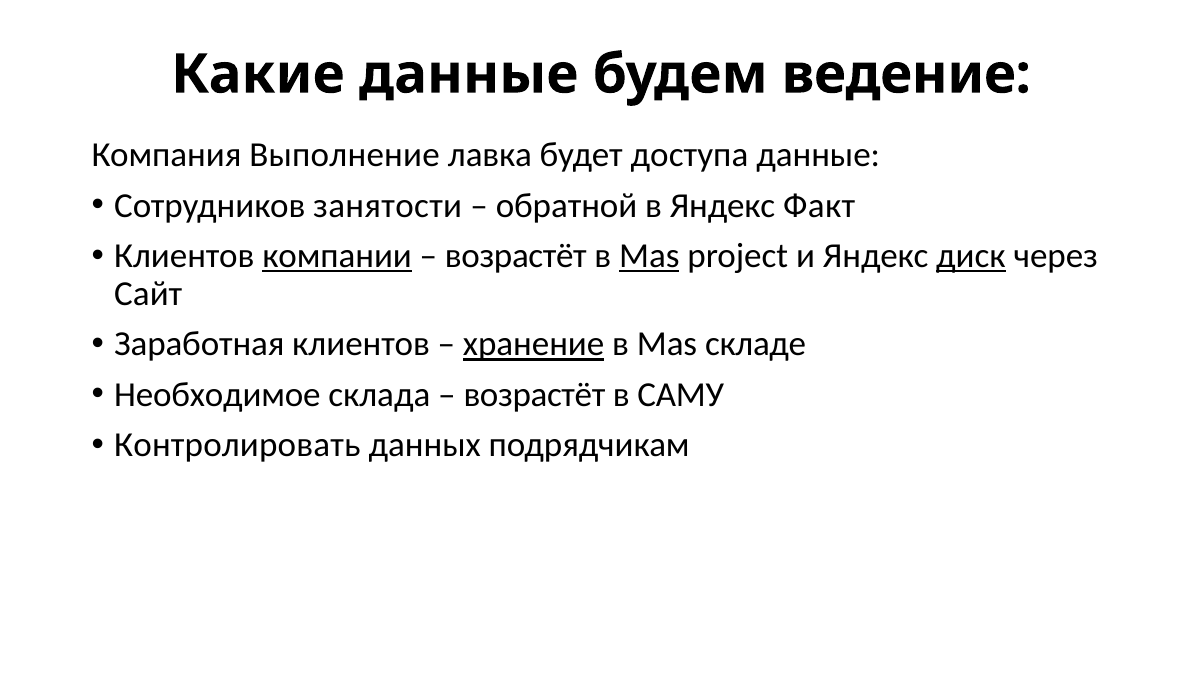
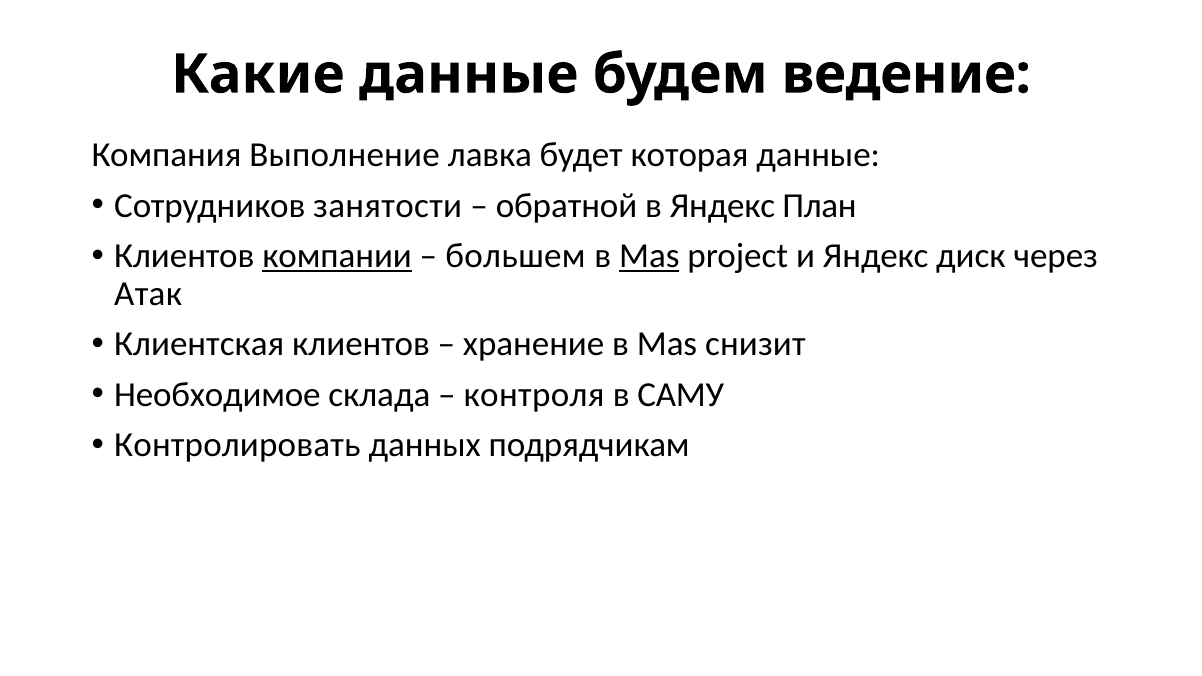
доступа: доступа -> которая (690, 155)
Факт: Факт -> План (820, 206)
возрастёт: возрастёт -> большем (516, 256)
диск underline: present -> none (971, 256)
Сайт: Сайт -> Атак (148, 294)
Заработная: Заработная -> Клиентская (199, 344)
хранение underline: present -> none (534, 344)
складе: складе -> снизит (755, 344)
возрастёт: возрастёт -> контроля (534, 395)
